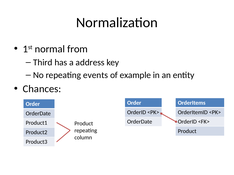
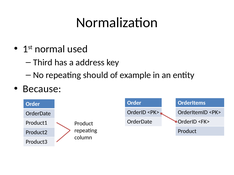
from: from -> used (77, 49)
events: events -> should (96, 75)
Chances: Chances -> Because (42, 89)
